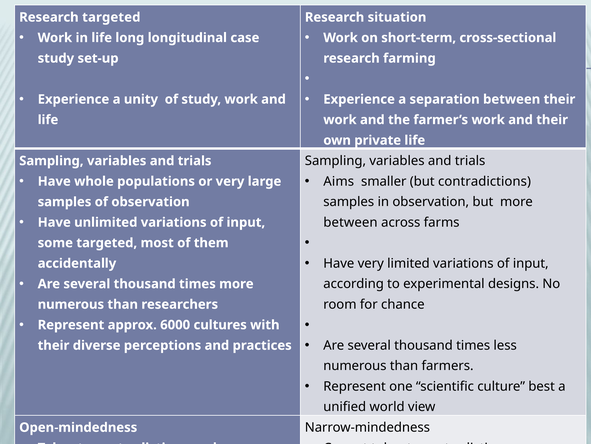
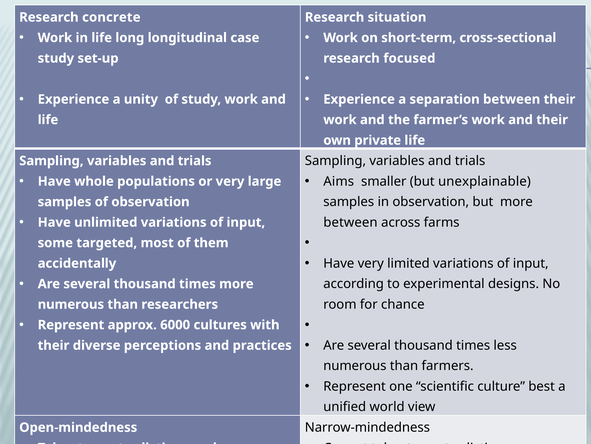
Research targeted: targeted -> concrete (111, 17)
farming: farming -> focused (409, 58)
but contradictions: contradictions -> unexplainable (484, 181)
